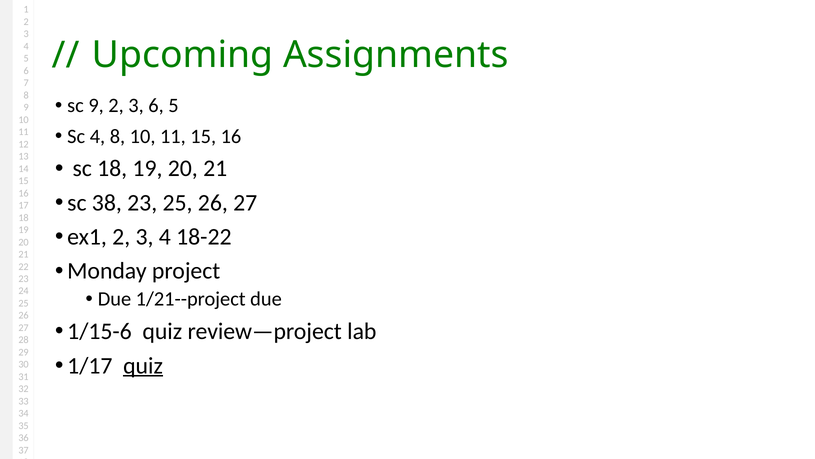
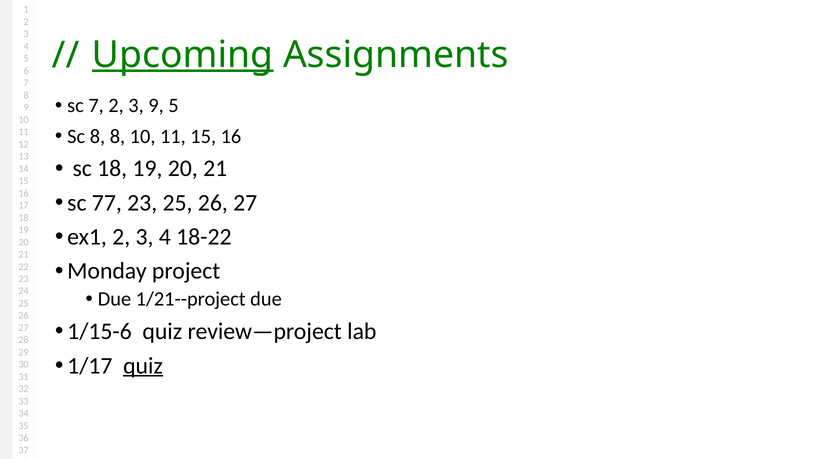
Upcoming underline: none -> present (183, 55)
sc 9: 9 -> 7 (96, 106)
3 6: 6 -> 9 (156, 106)
Sc 4: 4 -> 8 (97, 136)
sc 38: 38 -> 77 (107, 203)
